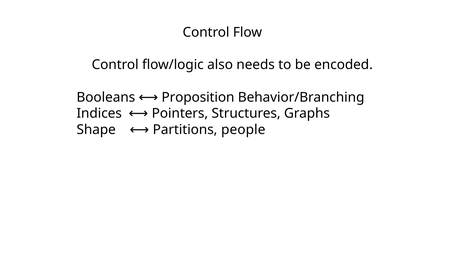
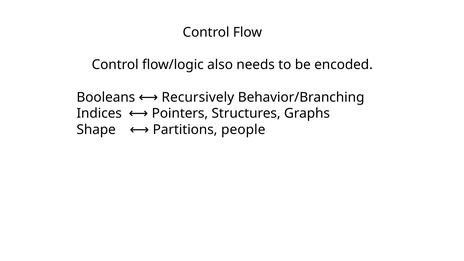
Proposition: Proposition -> Recursively (198, 97)
